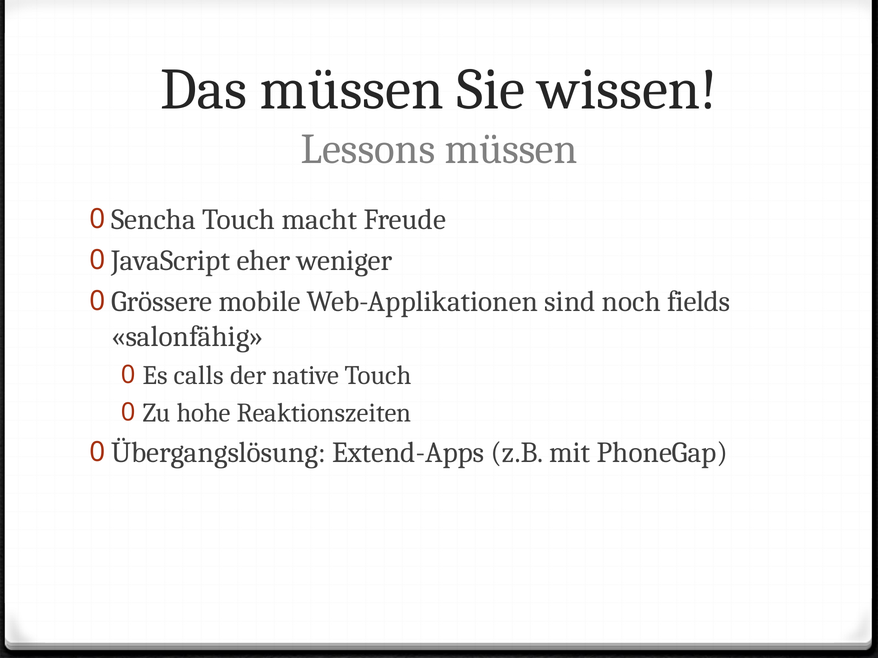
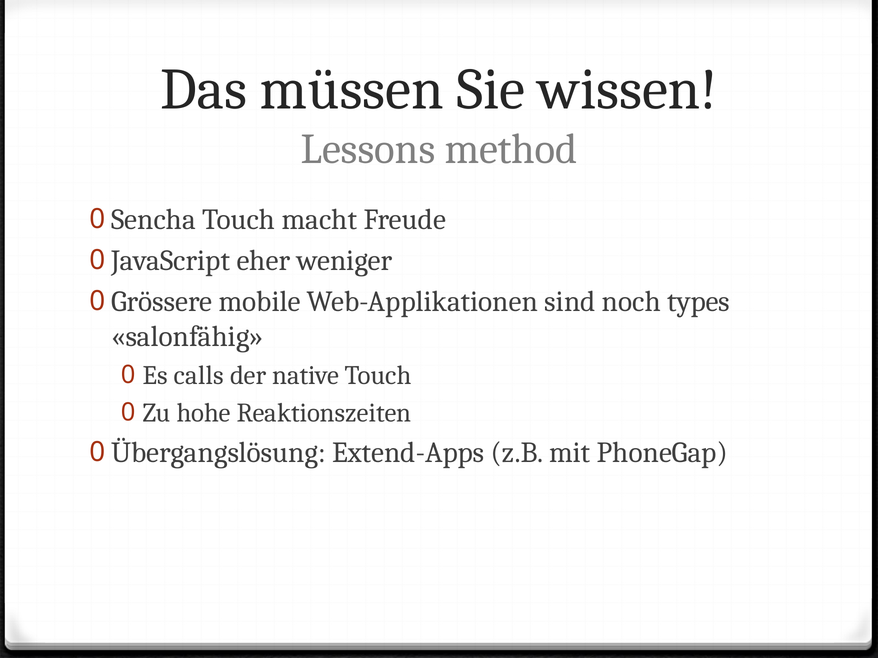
Lessons müssen: müssen -> method (511, 149)
fields: fields -> types (699, 302)
